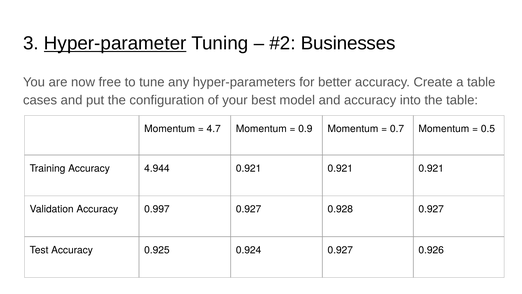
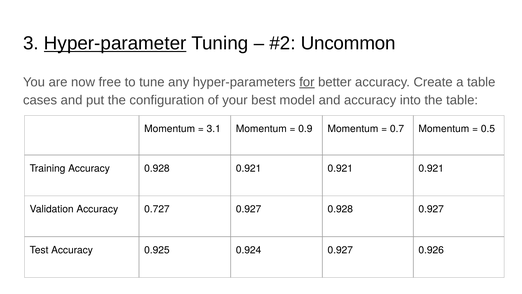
Businesses: Businesses -> Uncommon (348, 43)
for underline: none -> present (307, 82)
4.7: 4.7 -> 3.1 (214, 129)
Accuracy 4.944: 4.944 -> 0.928 (157, 168)
0.997: 0.997 -> 0.727 (157, 209)
